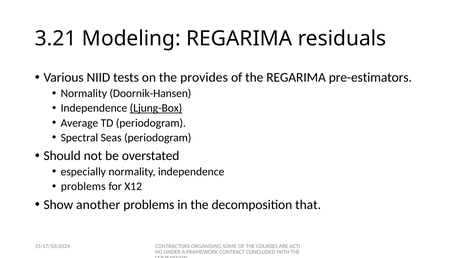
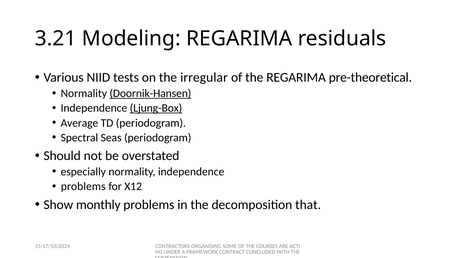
provides: provides -> irregular (204, 77)
pre-estimators: pre-estimators -> pre-theoretical (370, 77)
Doornik-Hansen underline: none -> present (150, 93)
another: another -> monthly (98, 204)
